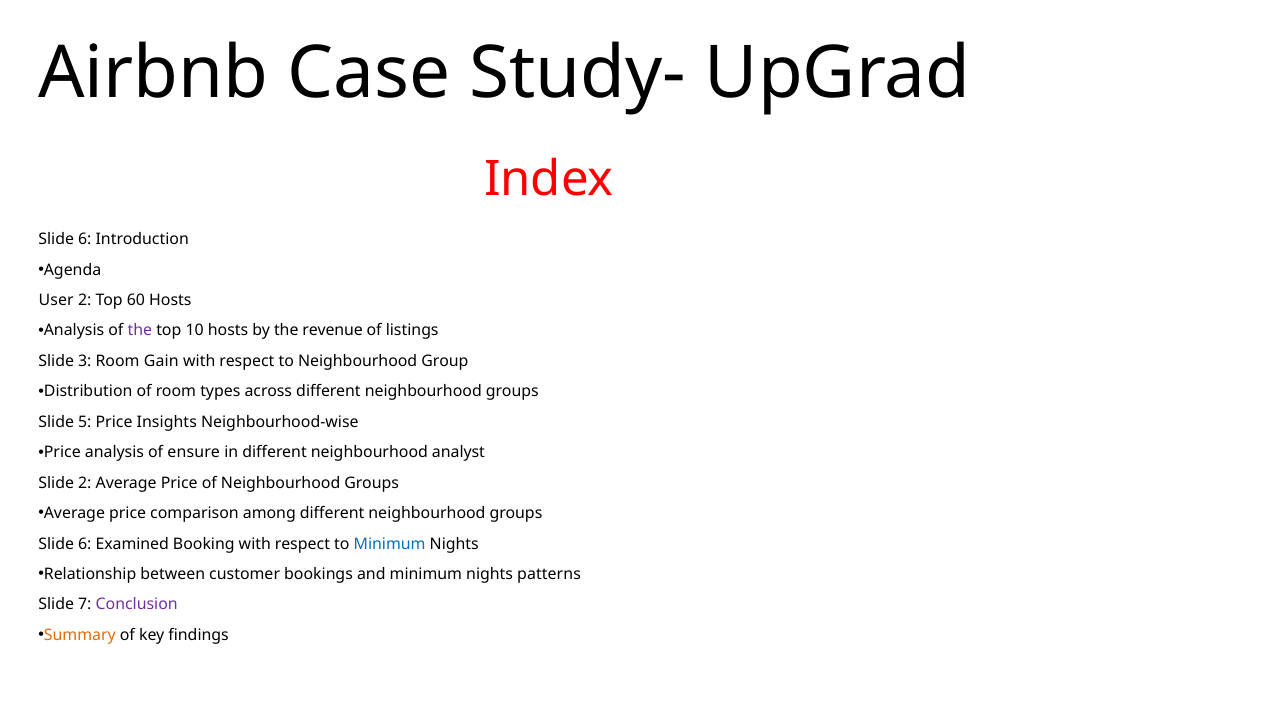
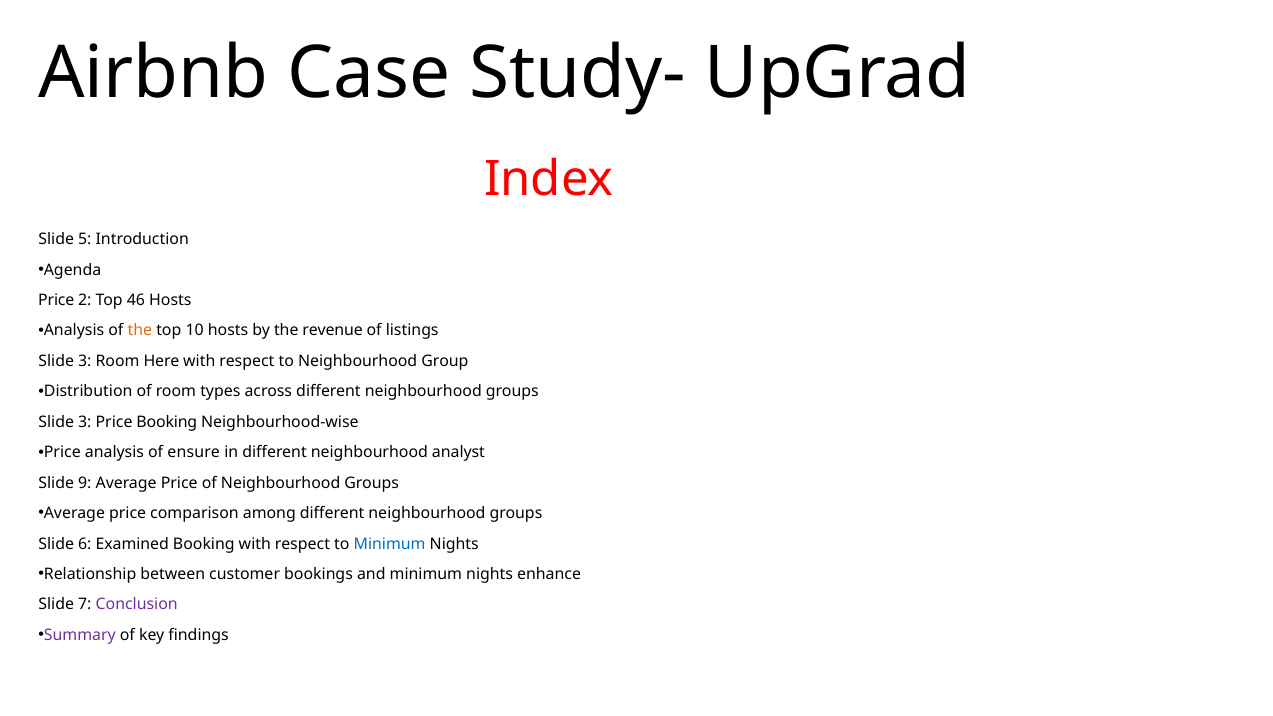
6: 6 -> 5 (85, 239)
User: User -> Price (56, 300)
60: 60 -> 46 (136, 300)
the colour: purple -> orange (140, 331)
Gain: Gain -> Here (162, 361)
5: 5 -> 3 (85, 422)
Price Insights: Insights -> Booking (167, 422)
Slide 2: 2 -> 9 (85, 483)
patterns: patterns -> enhance (549, 574)
Summary colour: orange -> purple (80, 635)
